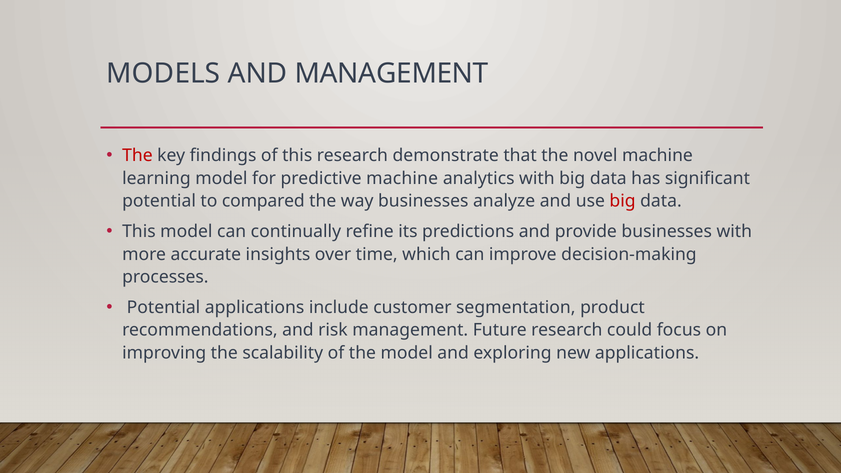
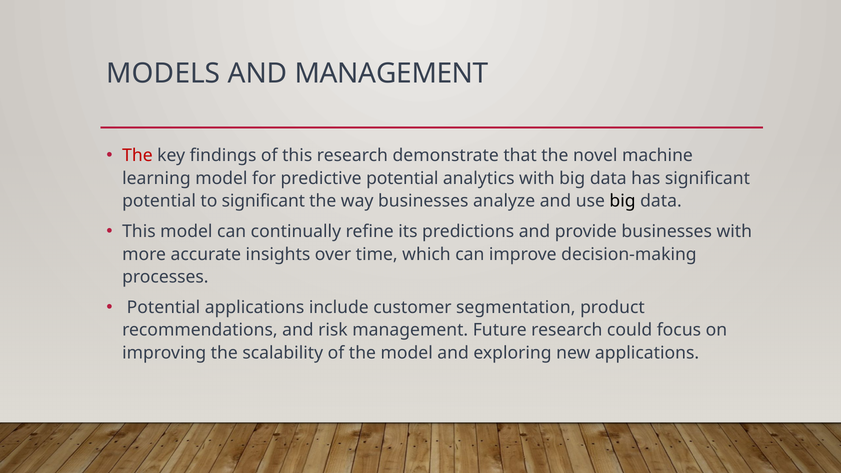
predictive machine: machine -> potential (402, 178)
to compared: compared -> significant (263, 201)
big colour: red -> black (623, 201)
